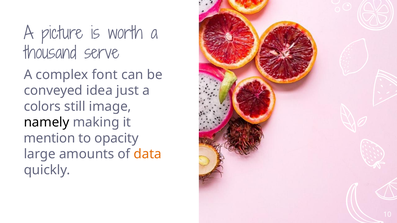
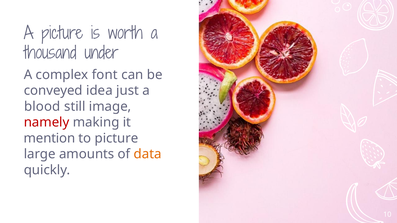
serve: serve -> under (102, 53)
colors: colors -> blood (42, 107)
namely colour: black -> red (47, 123)
to opacity: opacity -> picture (116, 138)
